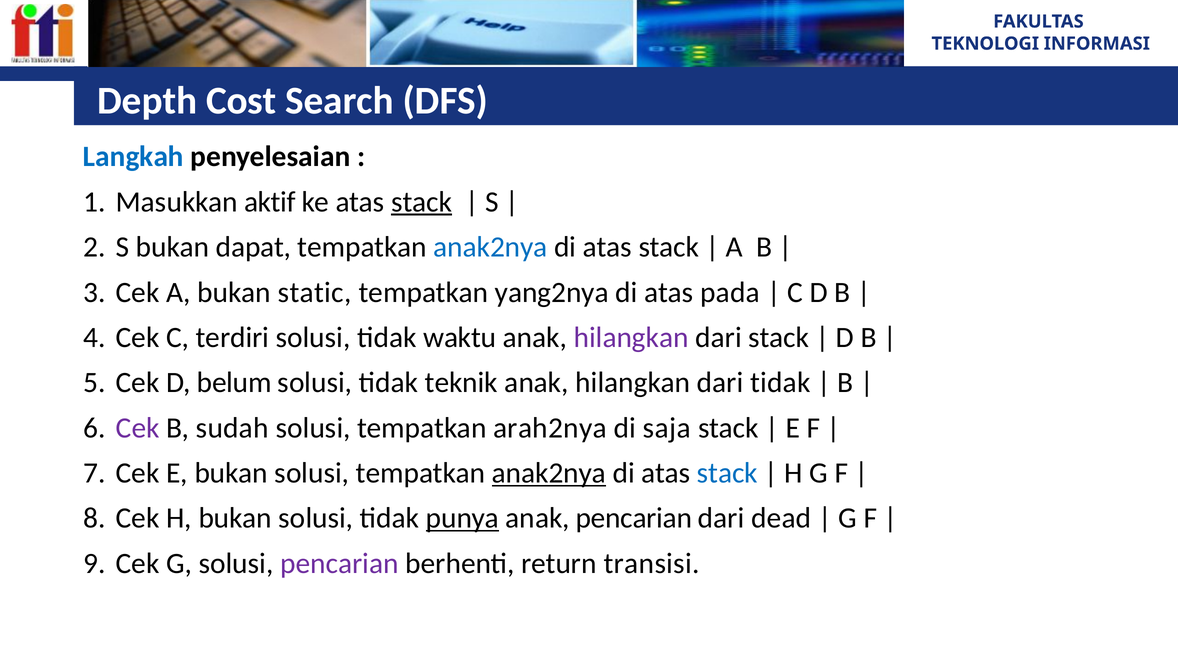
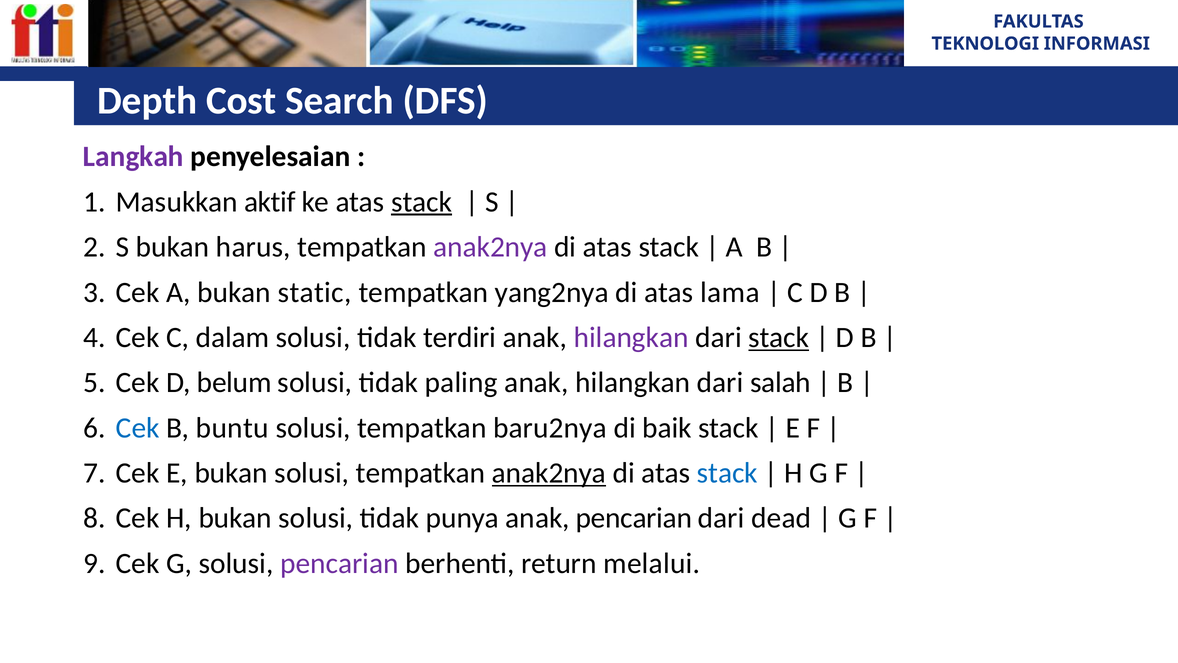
Langkah colour: blue -> purple (133, 157)
dapat: dapat -> harus (253, 247)
anak2nya colour: blue -> purple (490, 247)
pada: pada -> lama (730, 292)
terdiri: terdiri -> dalam (232, 337)
waktu: waktu -> terdiri (460, 337)
stack underline: none -> present (779, 337)
teknik: teknik -> paling (461, 382)
dari tidak: tidak -> salah (781, 382)
Cek colour: purple -> blue (138, 428)
sudah: sudah -> buntu (232, 428)
arah2nya: arah2nya -> baru2nya (550, 428)
saja: saja -> baik (667, 428)
punya underline: present -> none (462, 518)
transisi: transisi -> melalui (652, 563)
